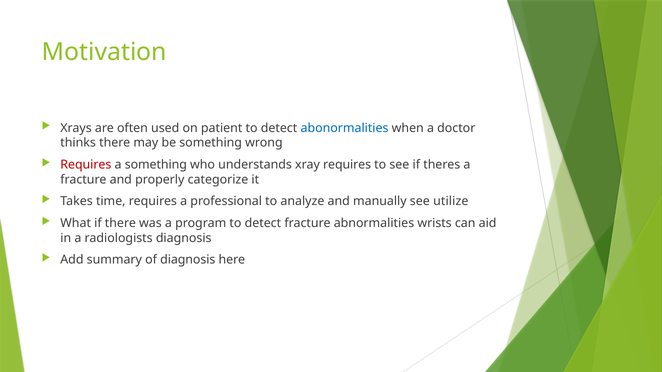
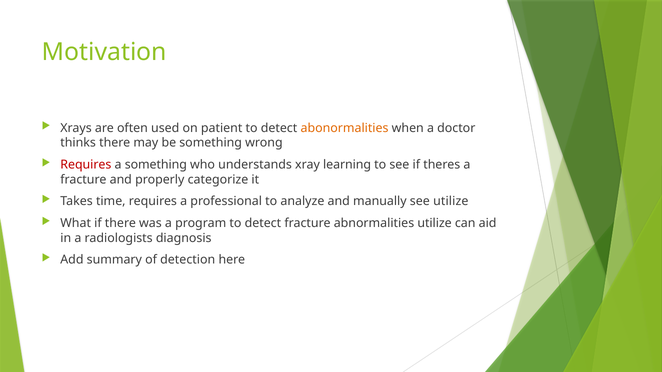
abonormalities colour: blue -> orange (345, 128)
xray requires: requires -> learning (347, 165)
abnormalities wrists: wrists -> utilize (435, 223)
of diagnosis: diagnosis -> detection (188, 260)
